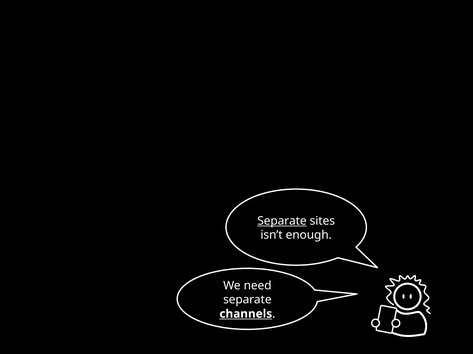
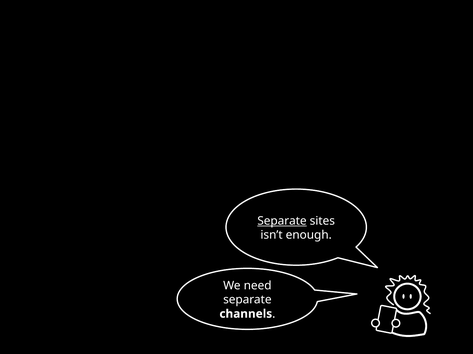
channels underline: present -> none (246, 314)
